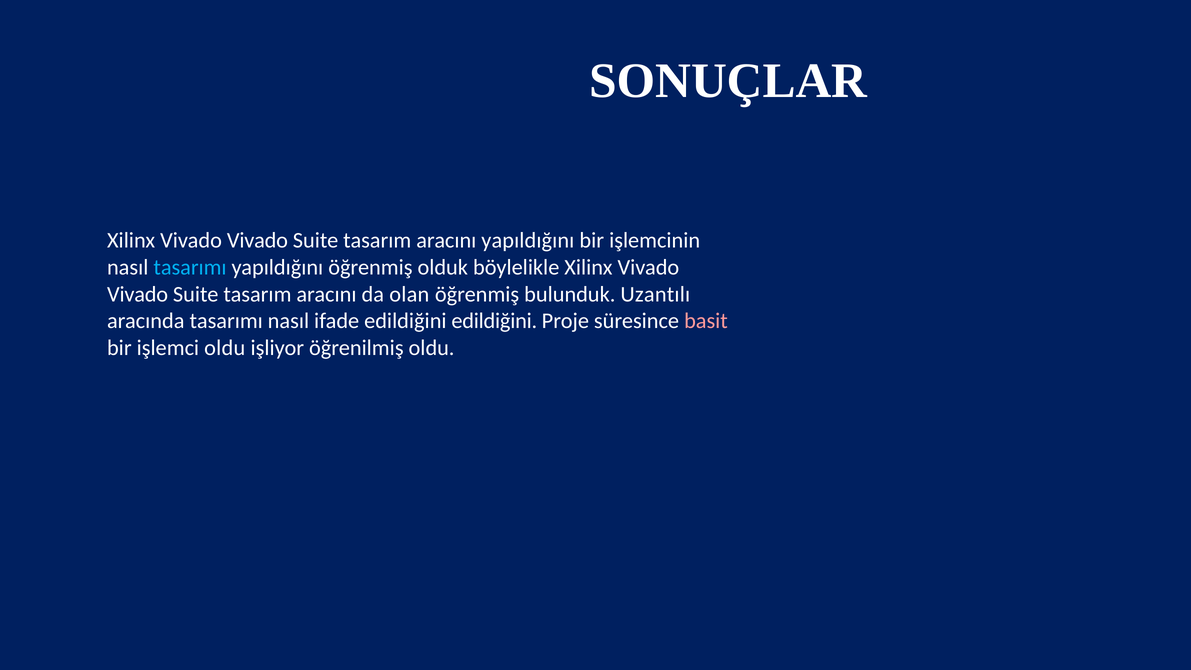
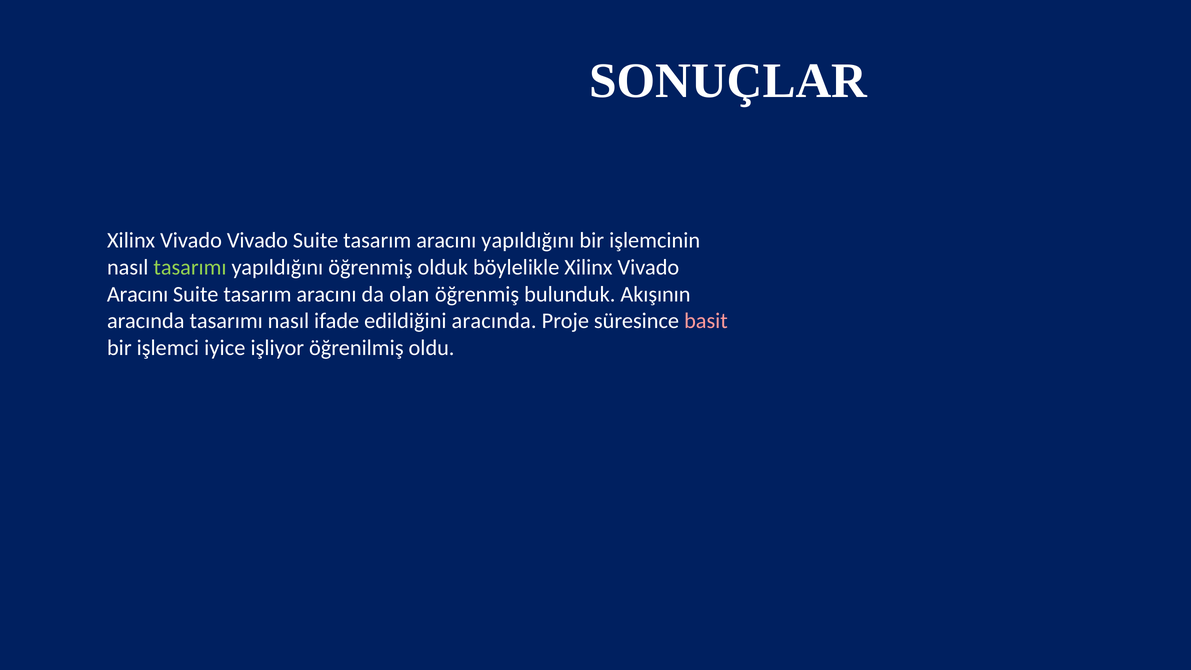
tasarımı colour: light blue -> light green (190, 267)
Vivado: Vivado -> Aracını (138, 294)
Uzantılı: Uzantılı -> Akışının (655, 294)
edildiğini edildiğini: edildiğini -> aracında (494, 321)
işlemci oldu: oldu -> iyice (225, 348)
